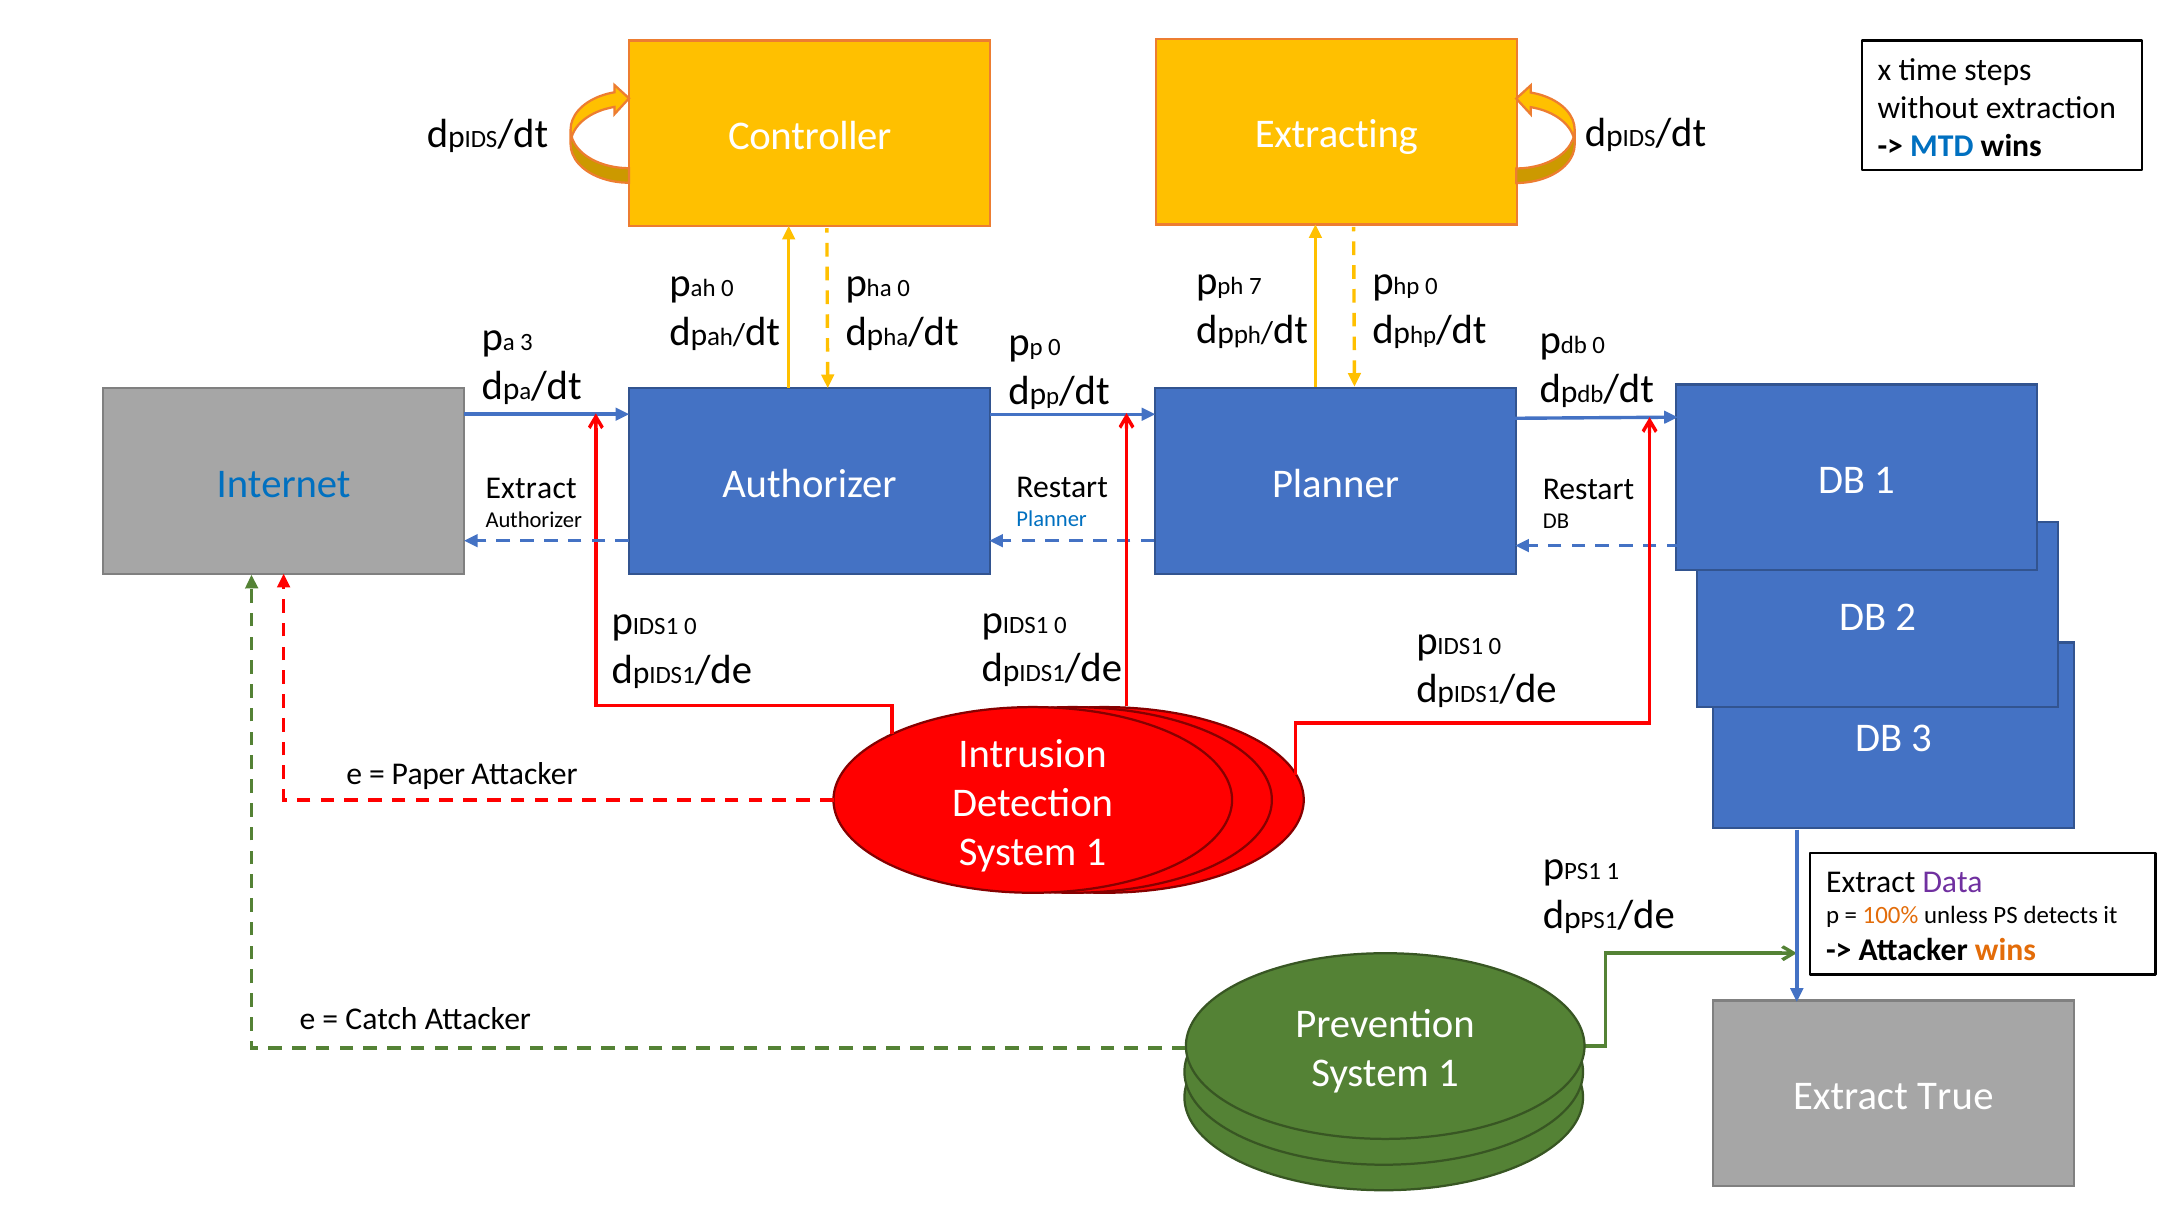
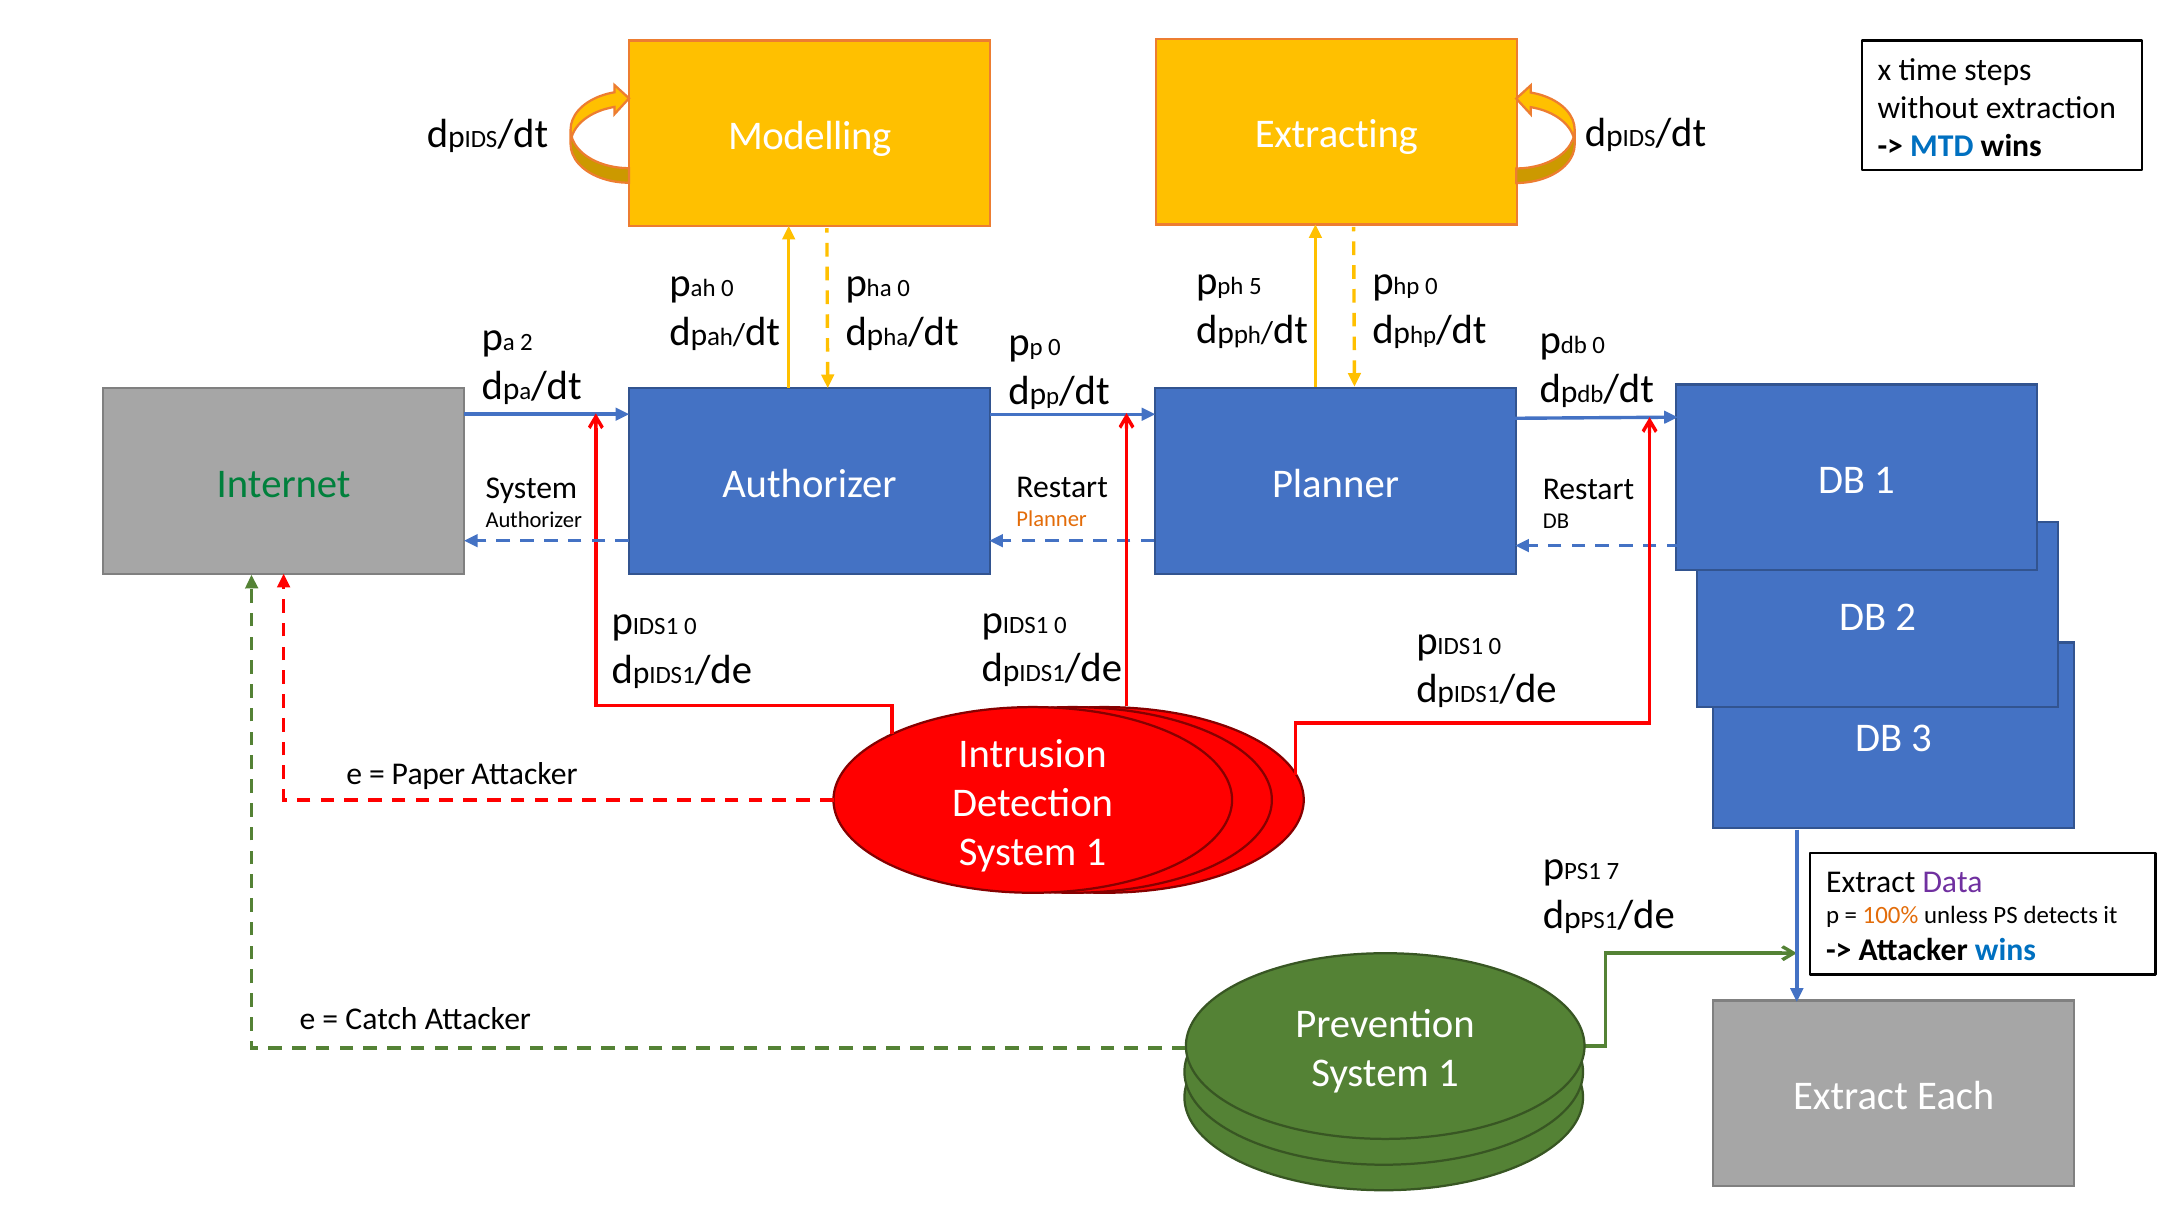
Controller: Controller -> Modelling (810, 136)
7: 7 -> 5 (1255, 287)
3: 3 -> 2 (526, 343)
Internet colour: blue -> green (284, 484)
Extract: Extract -> System (531, 488)
Planner colour: blue -> orange (1052, 519)
1: 1 -> 7 (1613, 871)
wins colour: orange -> blue (2005, 950)
True: True -> Each (1956, 1096)
